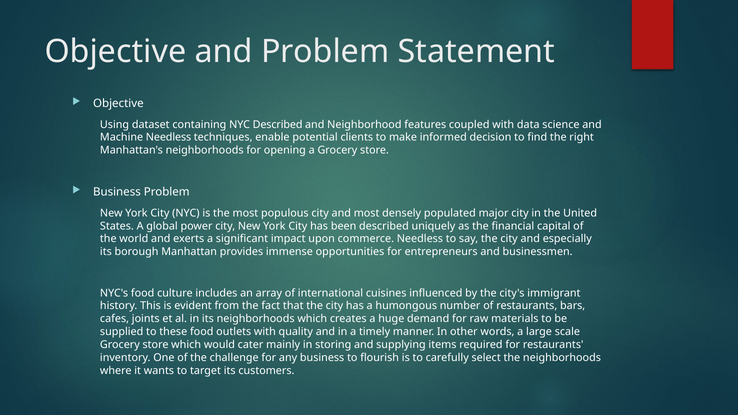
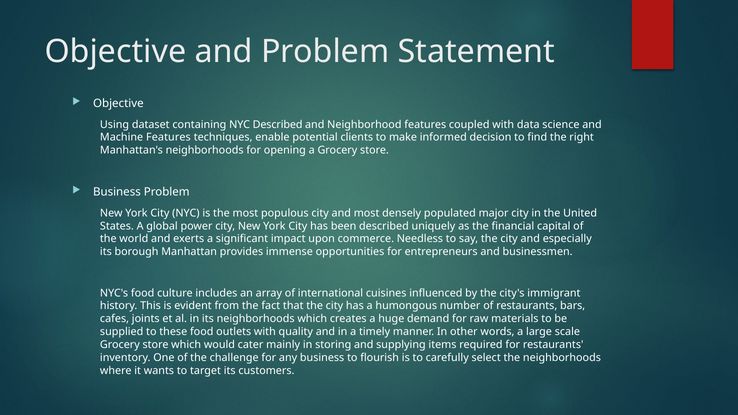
Machine Needless: Needless -> Features (168, 137)
